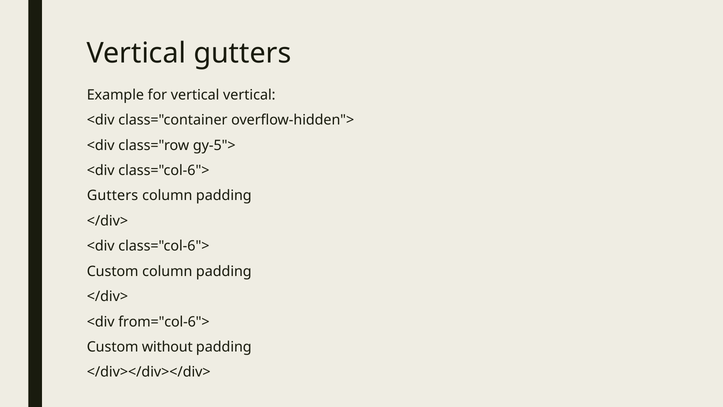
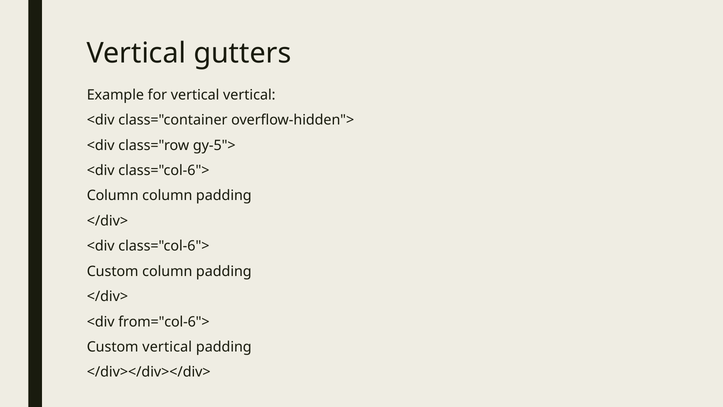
Gutters: Gutters -> Column (113, 196)
Custom without: without -> vertical (167, 347)
